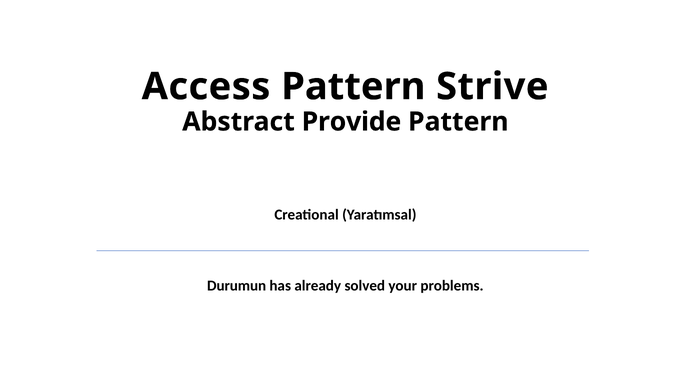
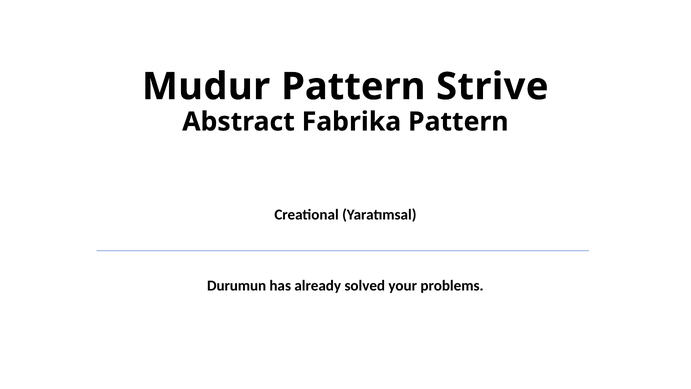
Access: Access -> Mudur (206, 87)
Provide: Provide -> Fabrika (351, 122)
